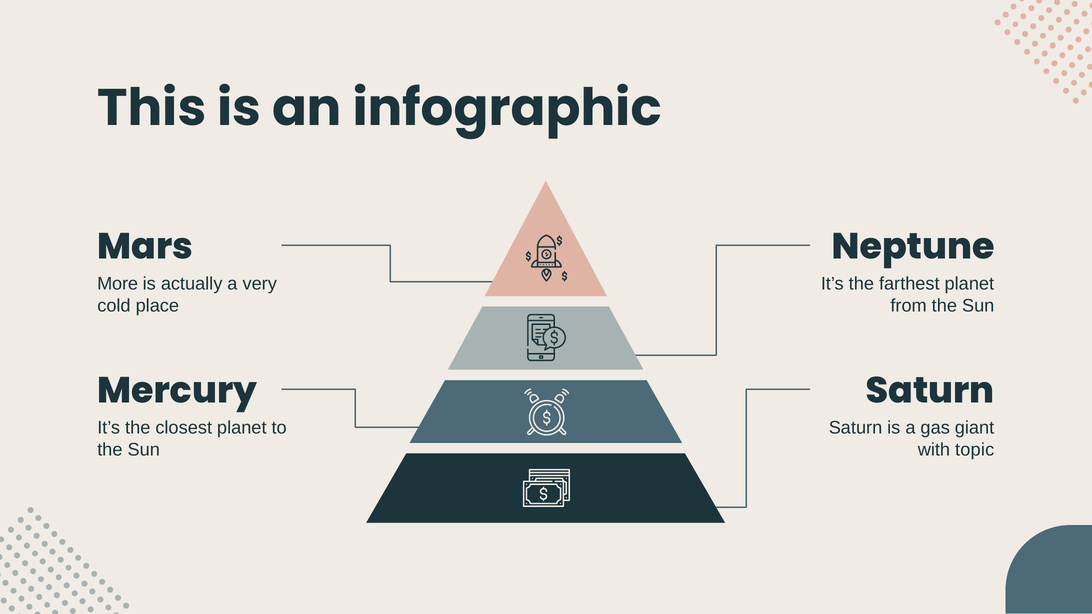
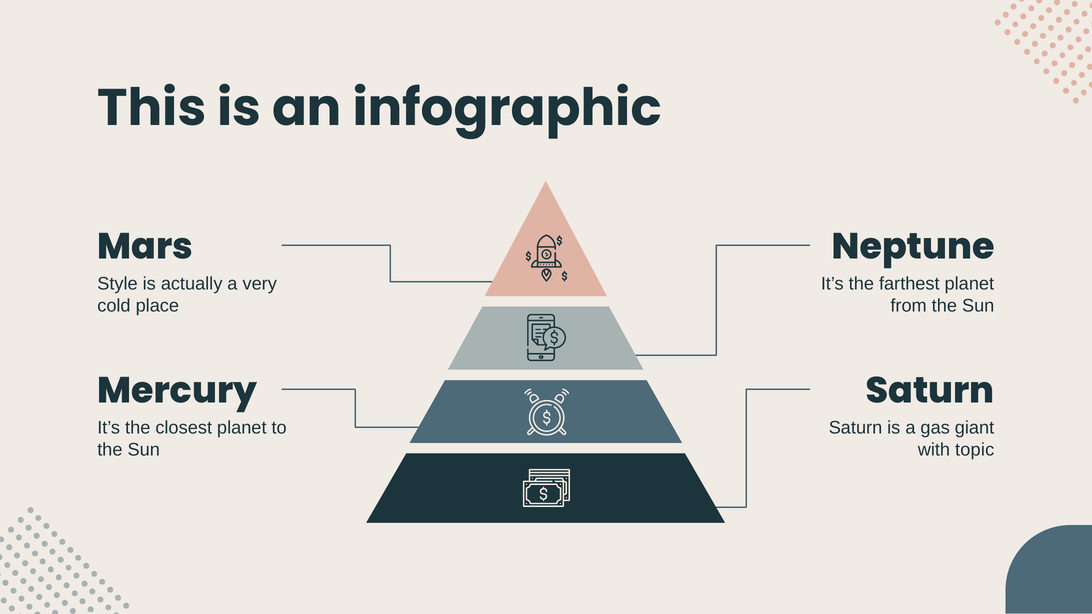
More: More -> Style (118, 284)
